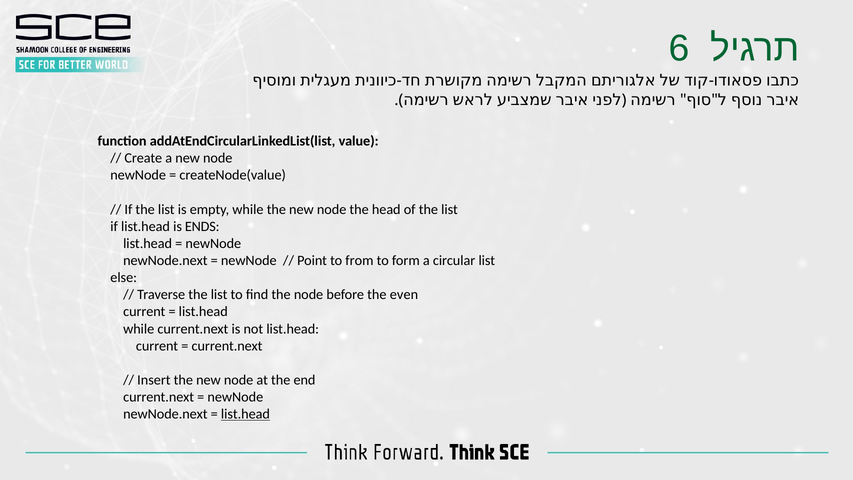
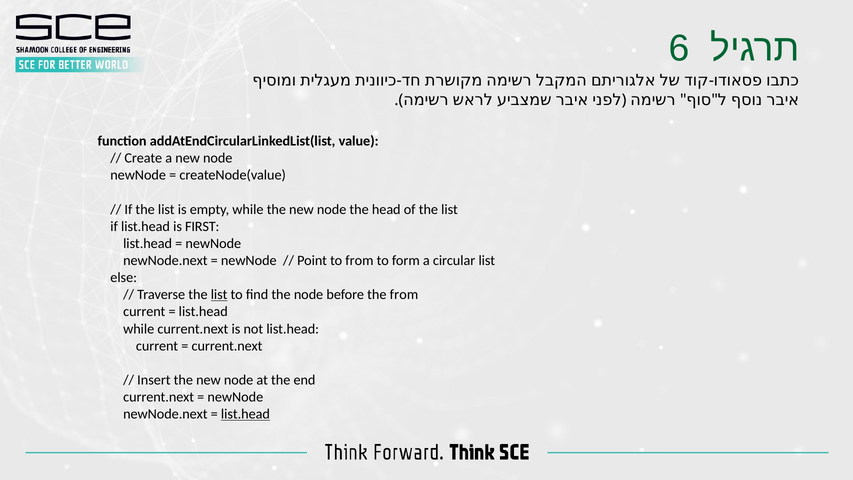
ENDS: ENDS -> FIRST (202, 226)
list underline: none -> present (219, 295)
the even: even -> from (404, 295)
